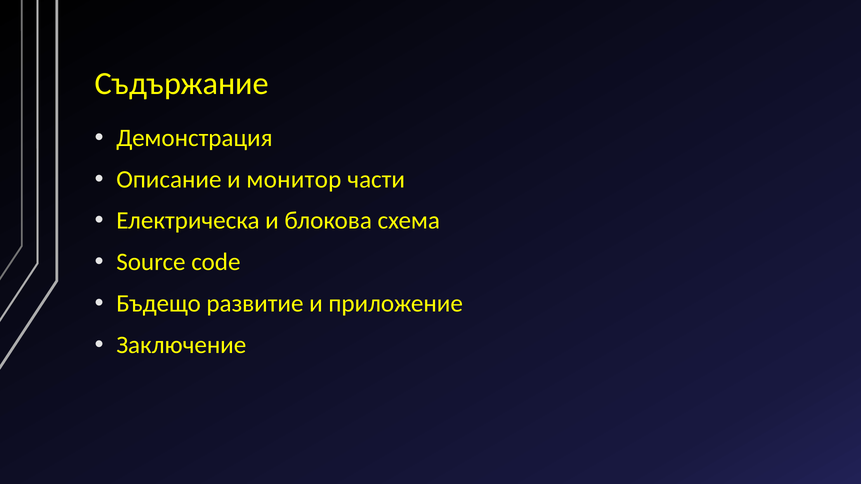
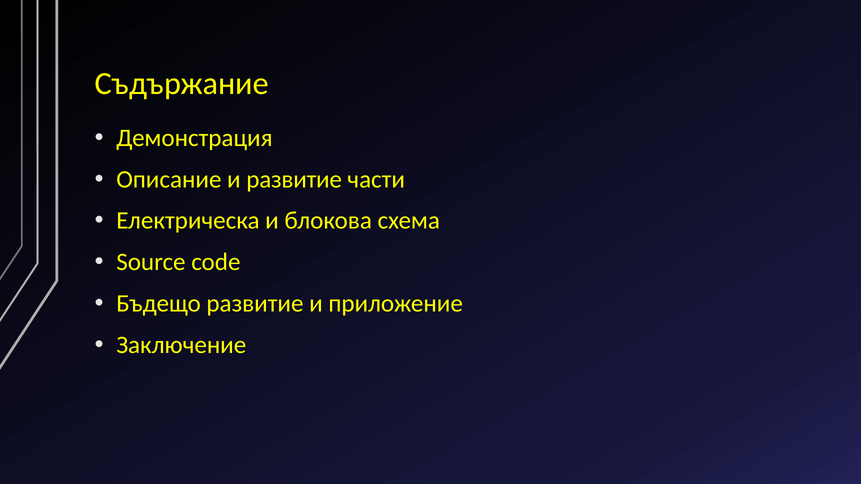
и монитор: монитор -> развитие (294, 179)
